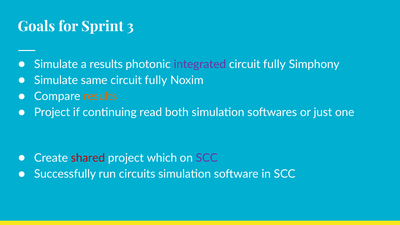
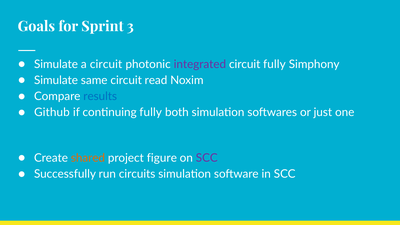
a results: results -> circuit (106, 64)
same circuit fully: fully -> read (156, 80)
results colour: orange -> blue (100, 96)
Project: Project -> Github (52, 112)
continuing read: read -> fully (151, 112)
shared colour: red -> orange (88, 158)
which: which -> figure (162, 158)
